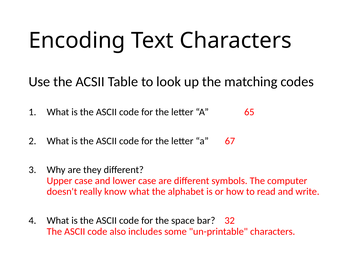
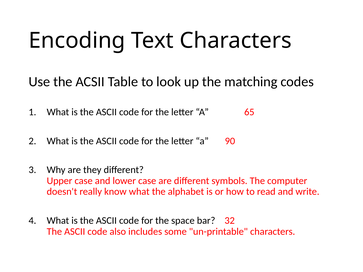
67: 67 -> 90 (230, 141)
